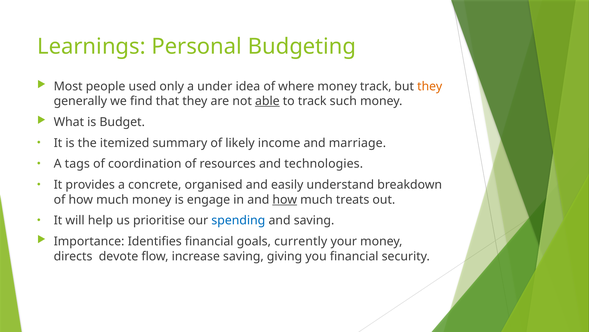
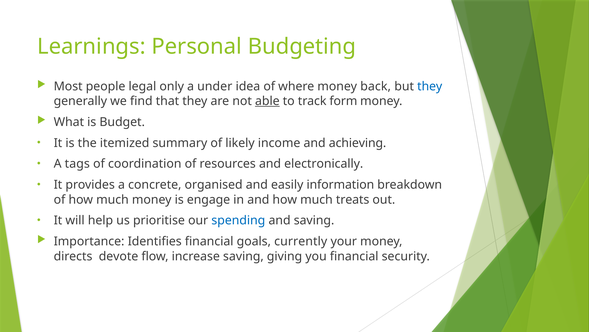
used: used -> legal (142, 86)
money track: track -> back (376, 86)
they colour: orange -> blue (430, 86)
such: such -> form (343, 101)
marriage: marriage -> achieving (358, 143)
technologies: technologies -> electronically (324, 164)
understand: understand -> information (340, 184)
how underline: present -> none (285, 199)
